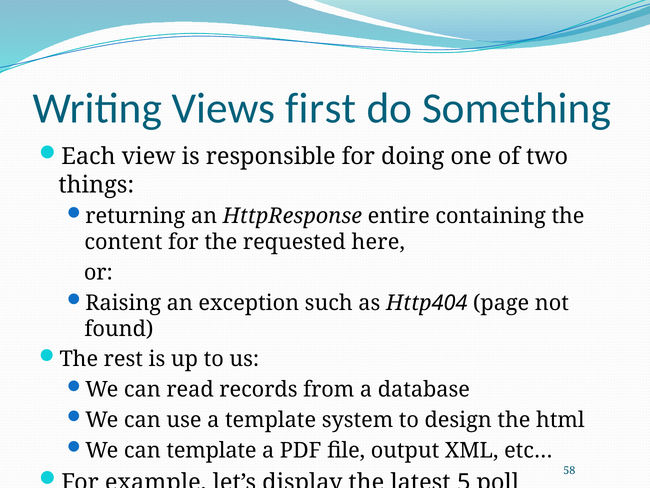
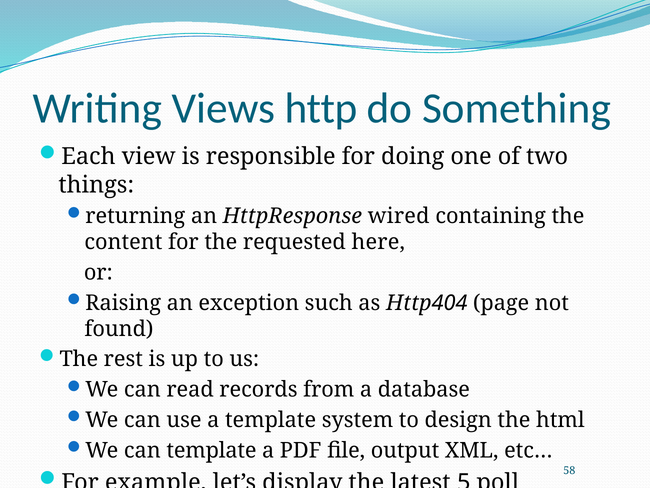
first: first -> http (321, 108)
entire: entire -> wired (399, 216)
